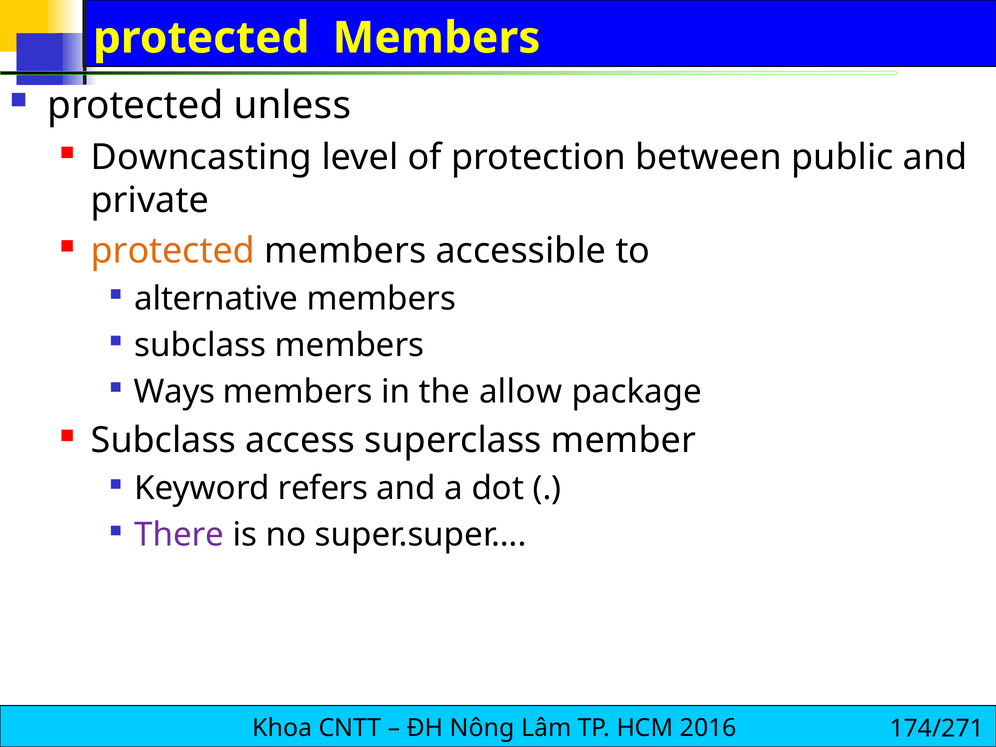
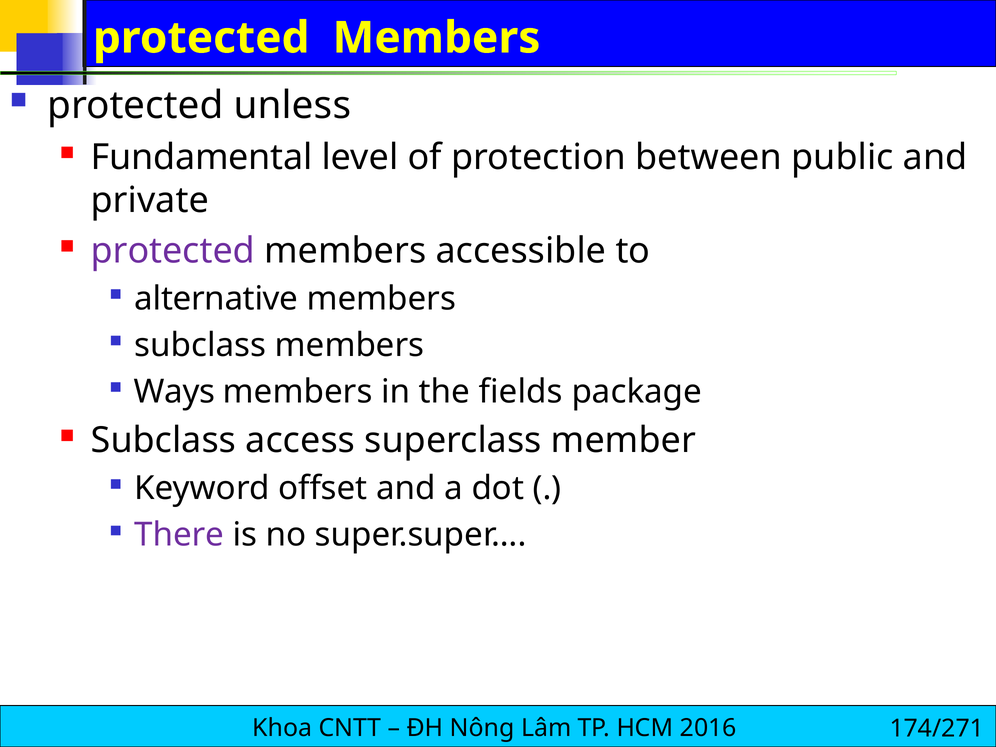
Downcasting: Downcasting -> Fundamental (202, 157)
protected colour: orange -> purple (173, 251)
allow: allow -> fields (521, 392)
refers: refers -> offset (323, 489)
